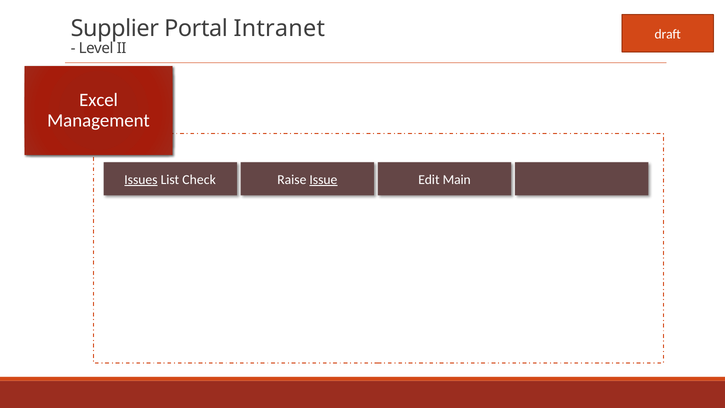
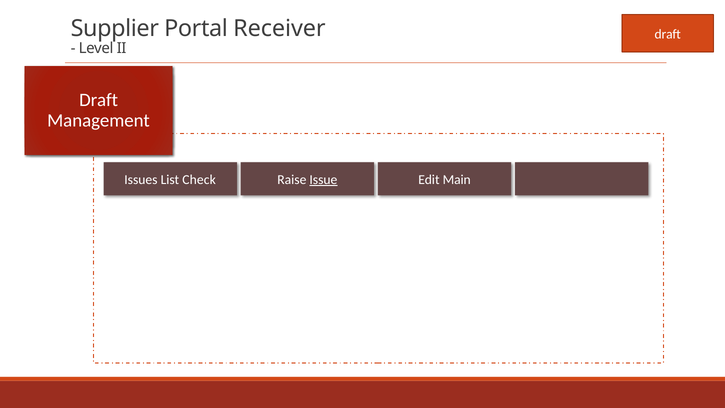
Intranet: Intranet -> Receiver (279, 29)
Excel: Excel -> Draft (99, 100)
Issues underline: present -> none (141, 180)
